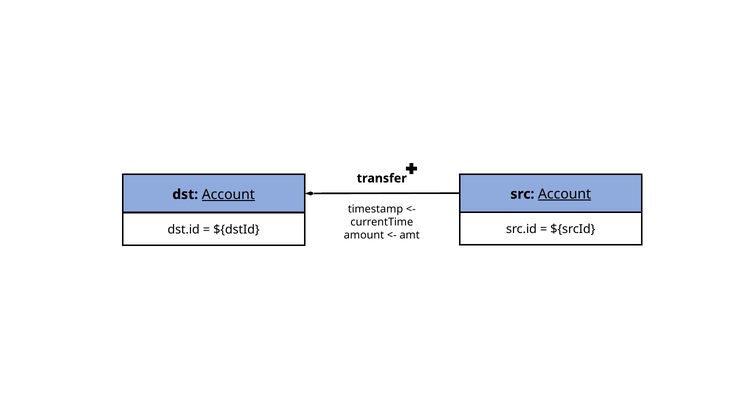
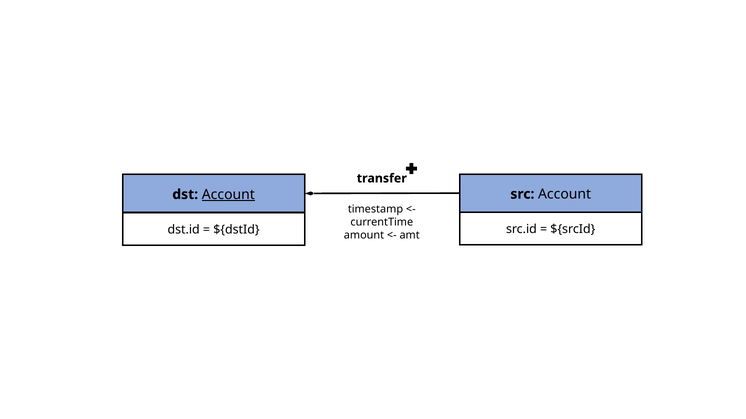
Account underline: present -> none (565, 194)
